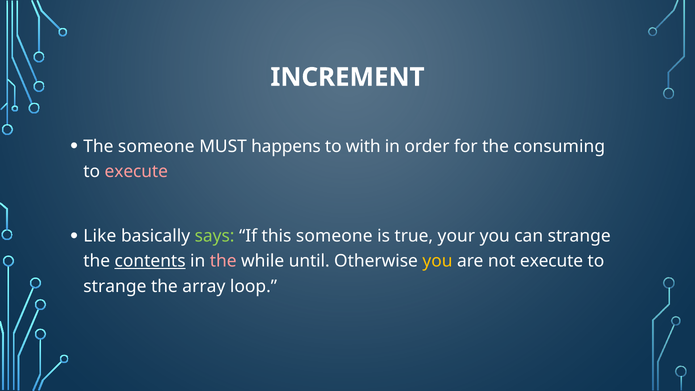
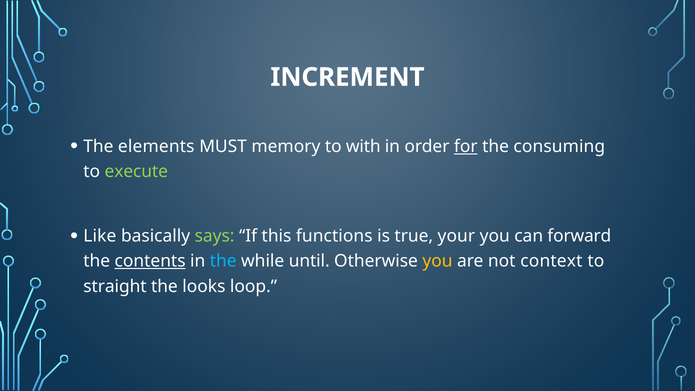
The someone: someone -> elements (156, 147)
happens: happens -> memory (286, 147)
for underline: none -> present (466, 147)
execute colour: pink -> light green (136, 172)
this someone: someone -> functions (334, 236)
can strange: strange -> forward (579, 236)
the colour: pink -> light blue (223, 261)
not execute: execute -> context (551, 261)
strange: strange -> straight (115, 286)
array: array -> looks (204, 286)
